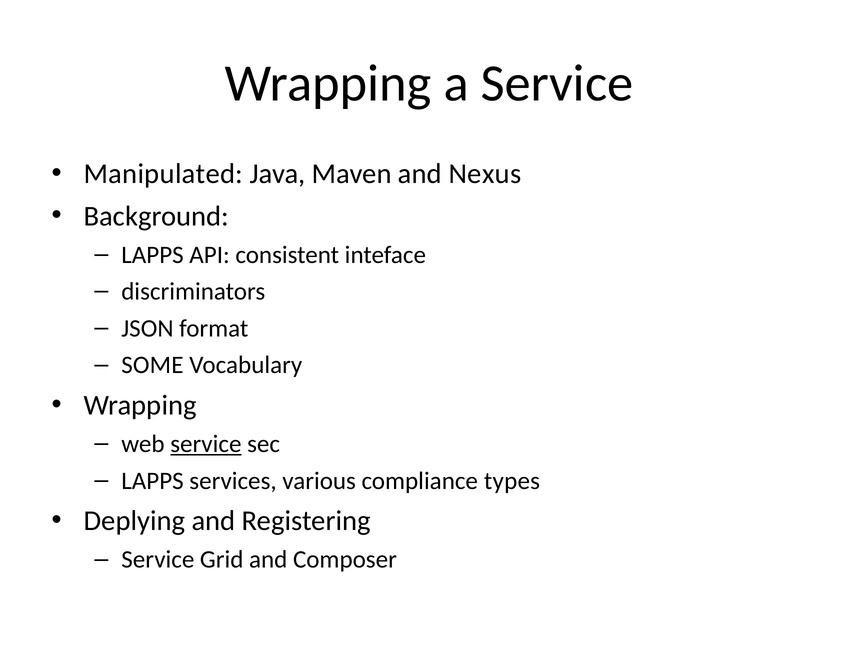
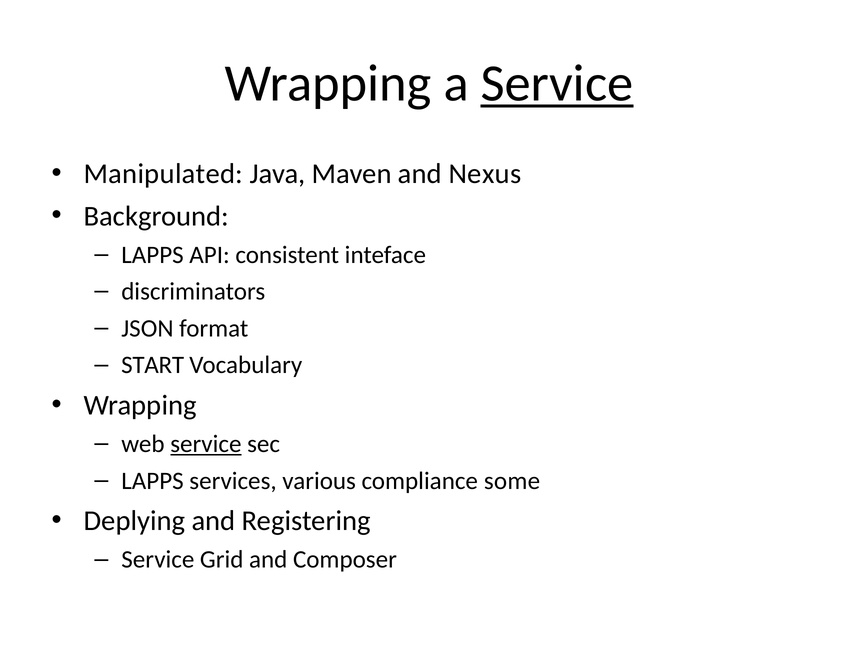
Service underline: none -> present (557, 83)
SOME: SOME -> START (153, 365)
types: types -> some (512, 480)
